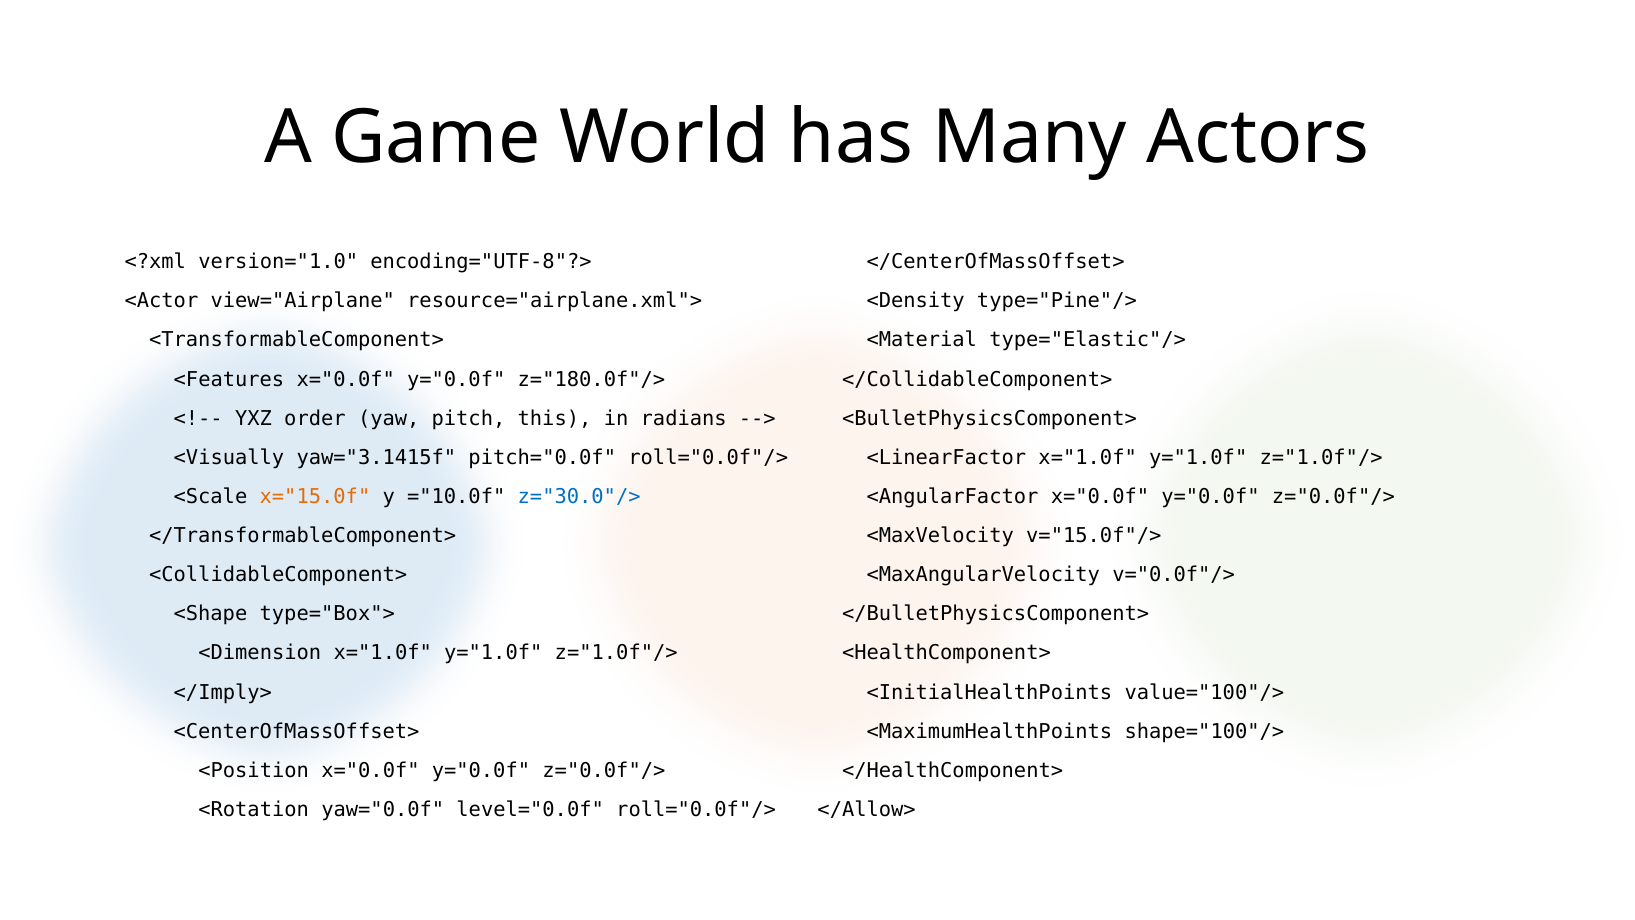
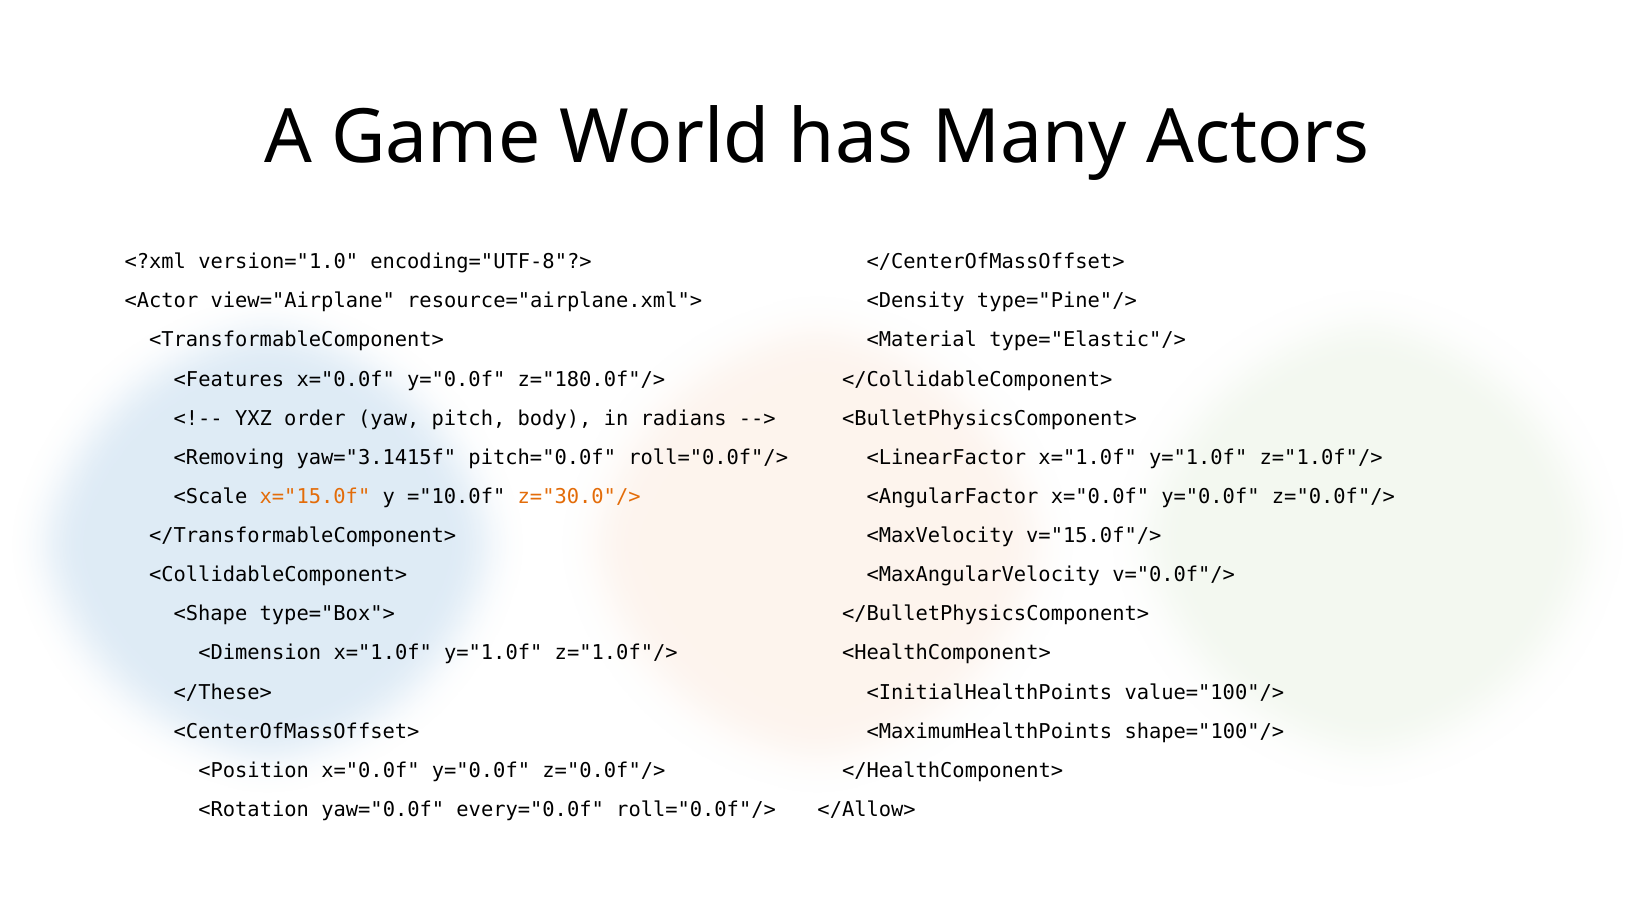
this: this -> body (555, 418)
<Visually: <Visually -> <Removing (229, 457)
z="30.0"/> colour: blue -> orange (579, 497)
</Imply>: </Imply> -> </These> (223, 692)
level="0.0f: level="0.0f -> every="0.0f (530, 809)
